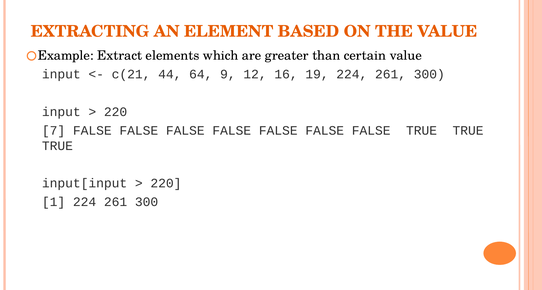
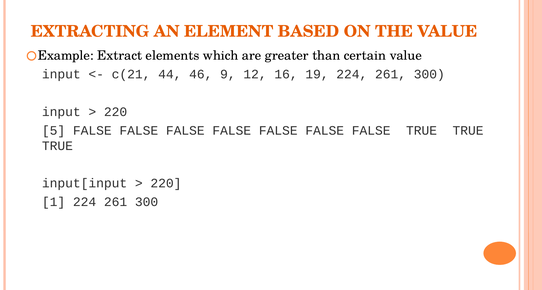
64: 64 -> 46 (201, 74)
7: 7 -> 5 (54, 131)
